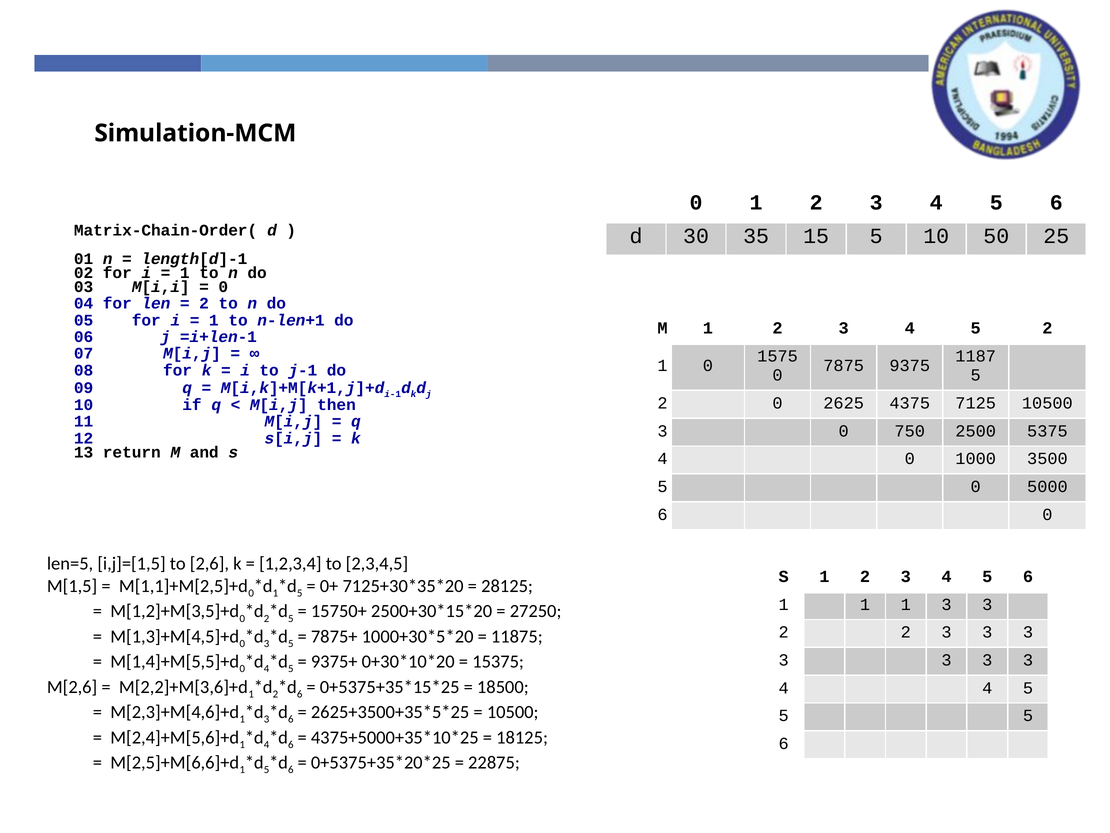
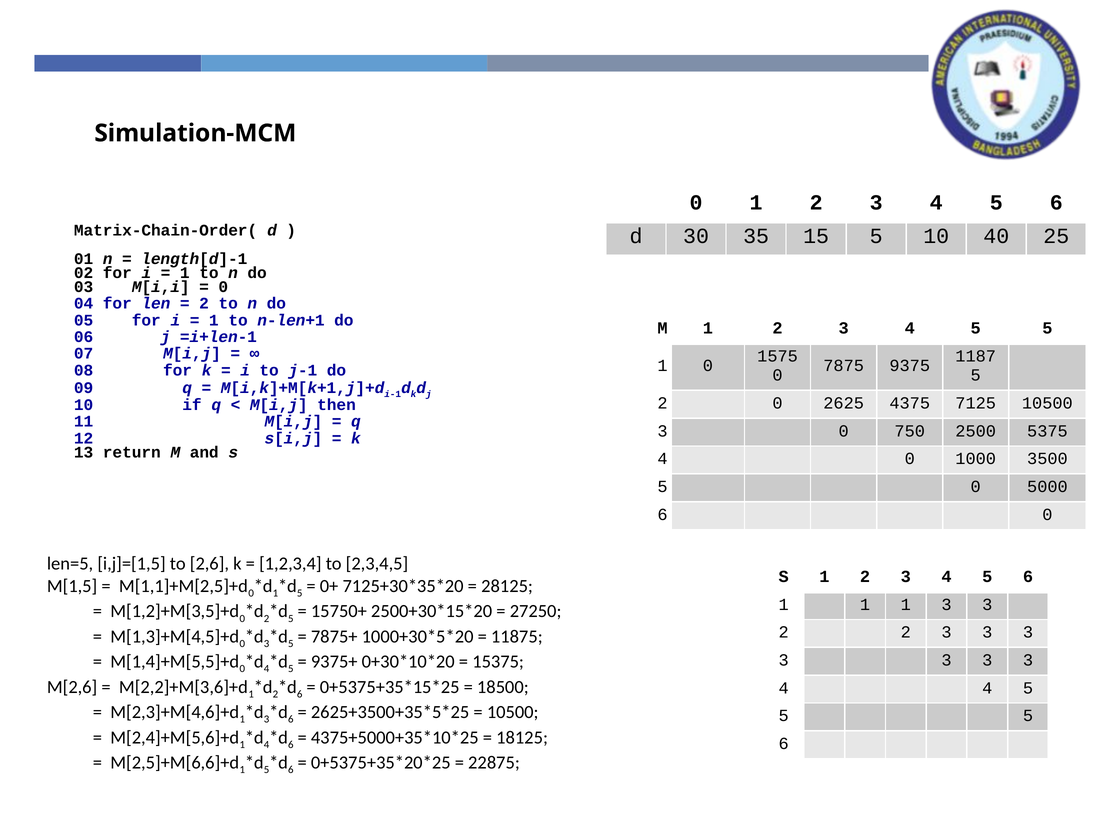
50: 50 -> 40 (996, 236)
3 4 5 2: 2 -> 5 (1047, 328)
